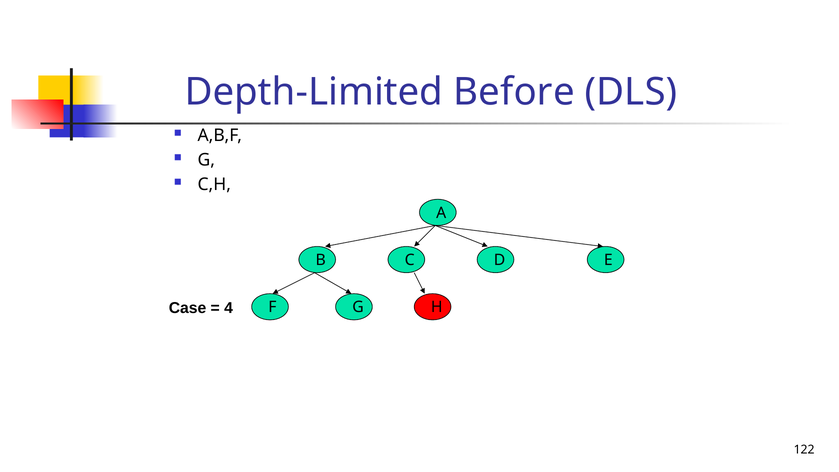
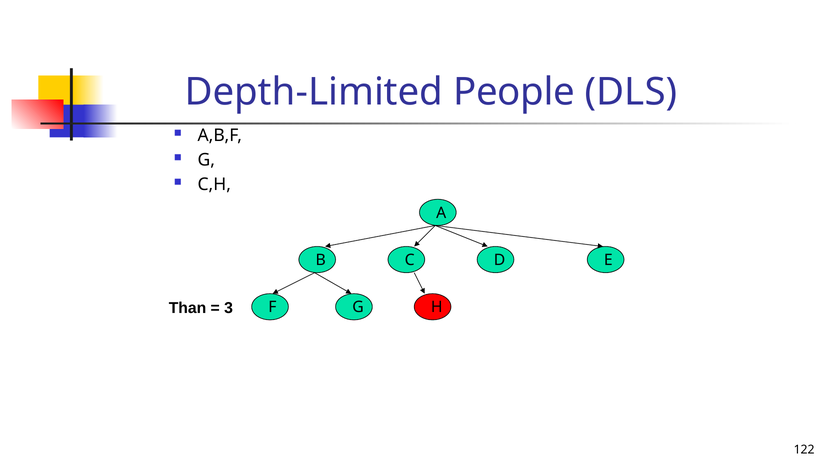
Before: Before -> People (514, 92)
Case: Case -> Than (188, 308)
4: 4 -> 3 (229, 308)
